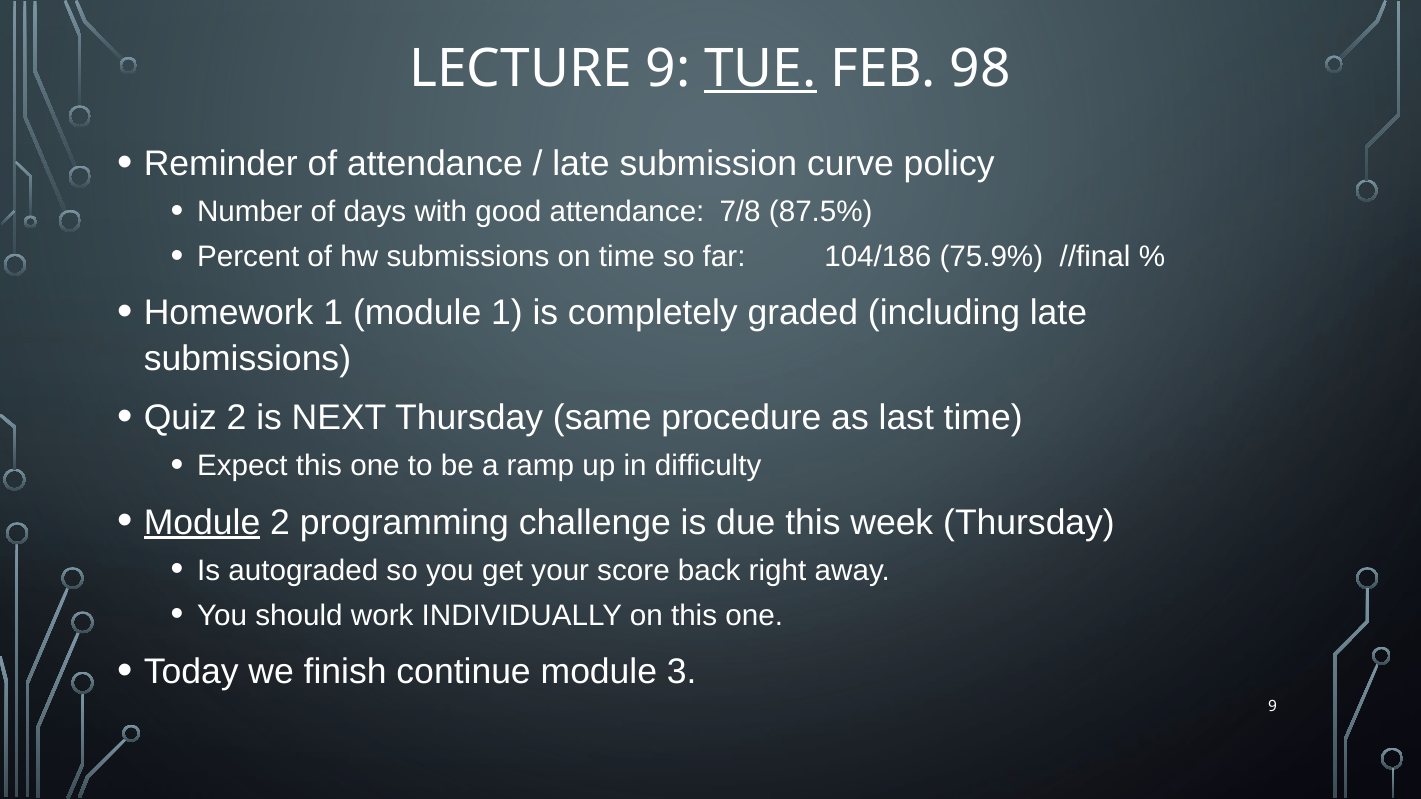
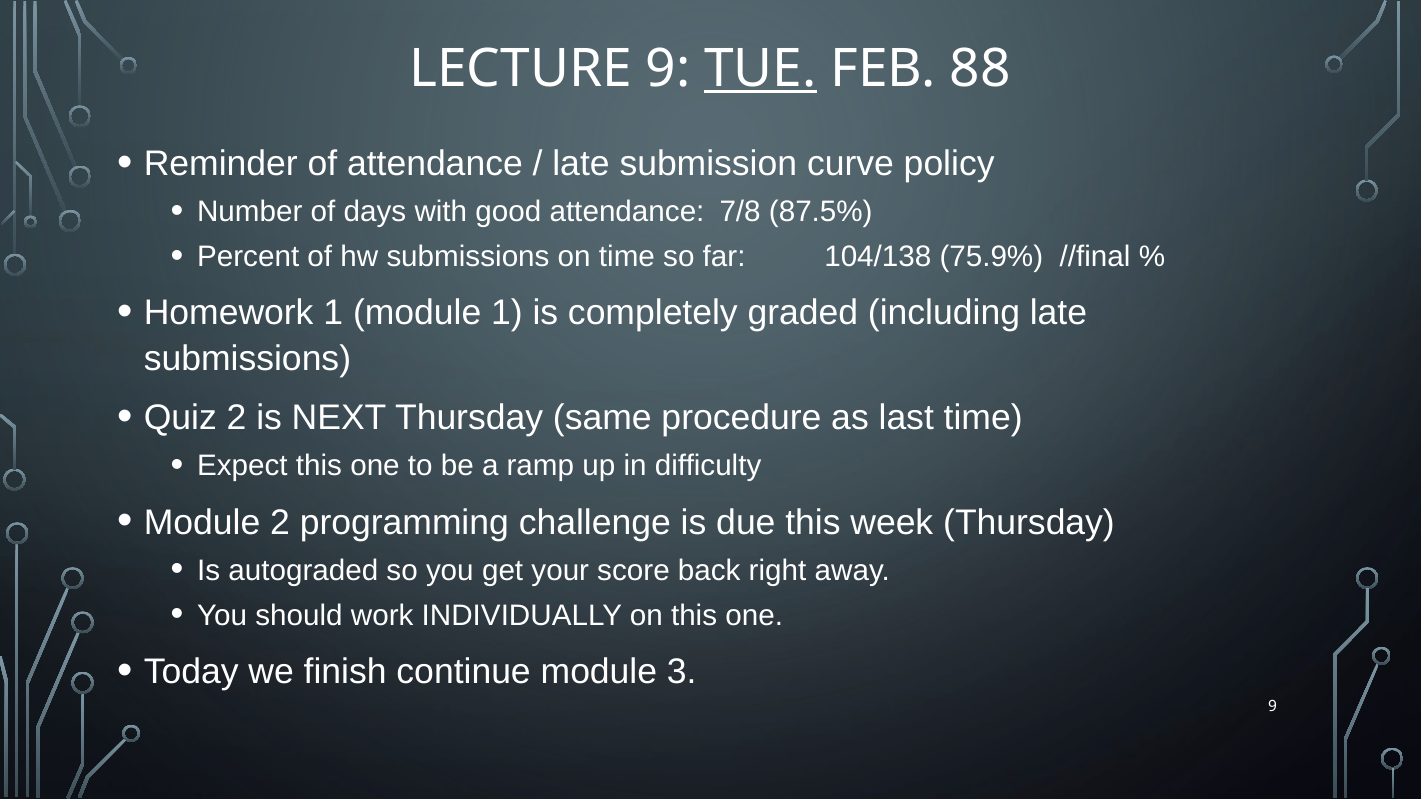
98: 98 -> 88 (980, 69)
104/186: 104/186 -> 104/138 (878, 257)
Module underline: present -> none (202, 522)
